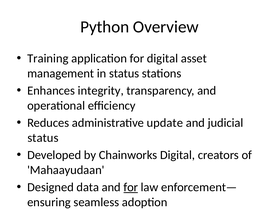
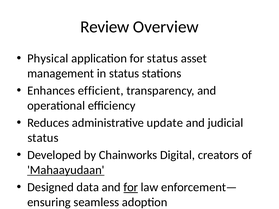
Python: Python -> Review (105, 27)
Training: Training -> Physical (48, 59)
for digital: digital -> status (162, 59)
integrity: integrity -> efficient (101, 91)
Mahaayudaan underline: none -> present (66, 170)
